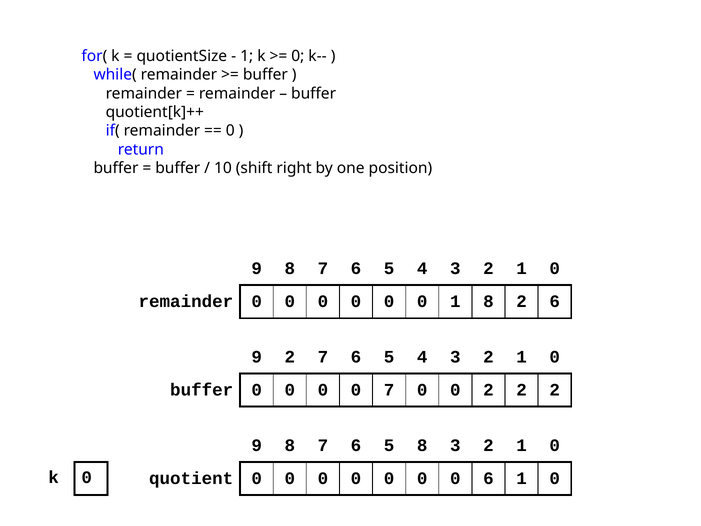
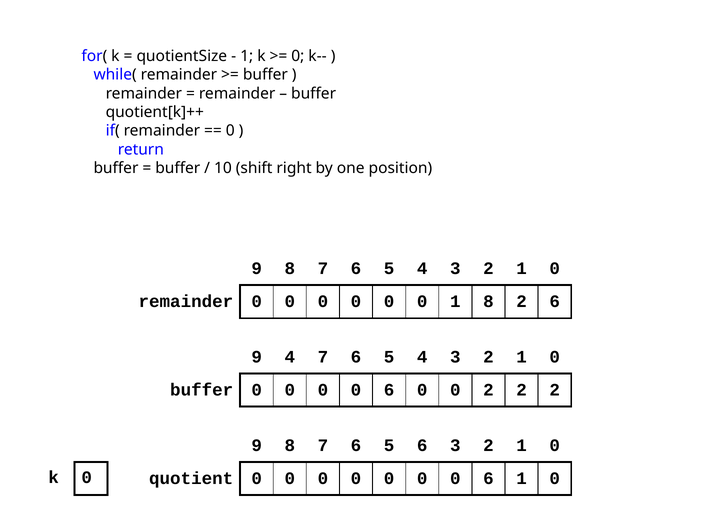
9 2: 2 -> 4 (290, 357)
7: 7 -> 6 (389, 390)
5 8: 8 -> 6 (422, 445)
